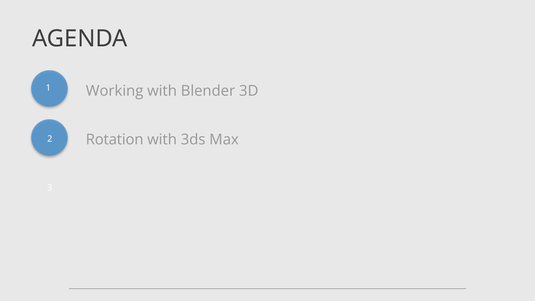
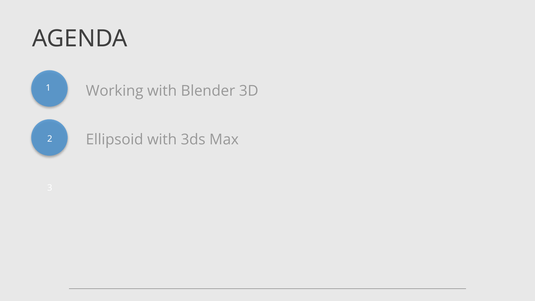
Rotation: Rotation -> Ellipsoid (115, 140)
